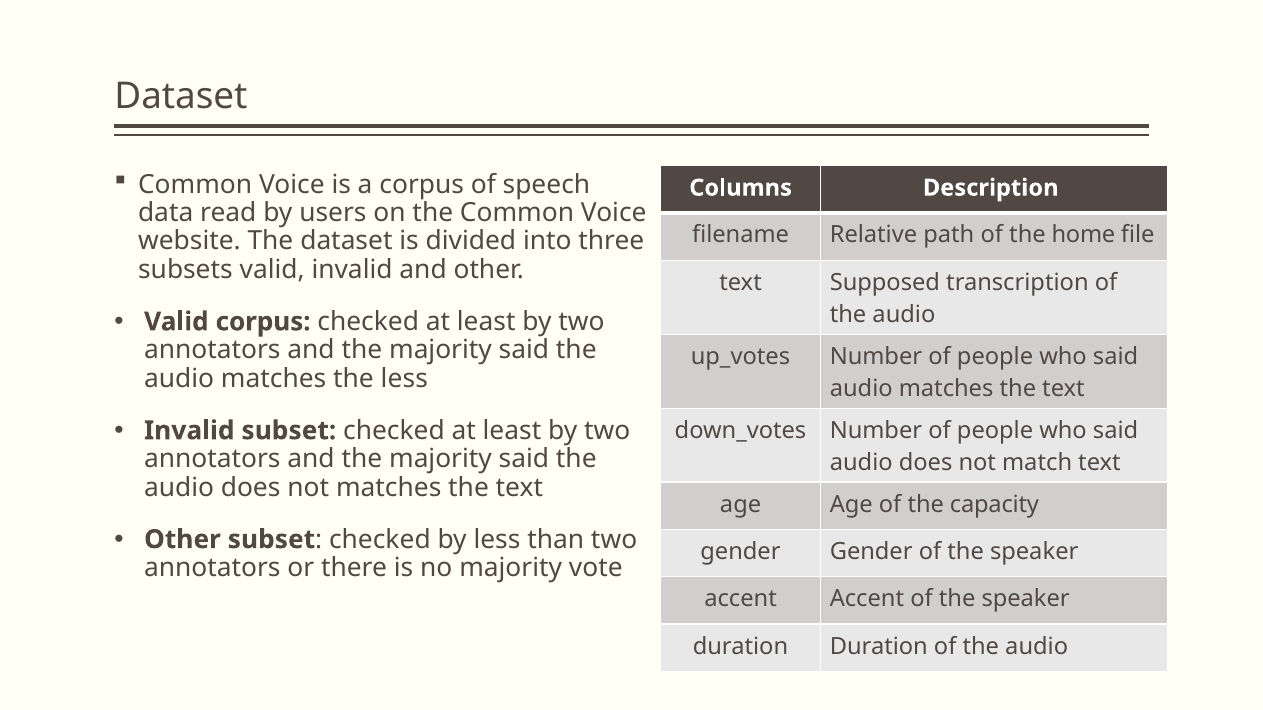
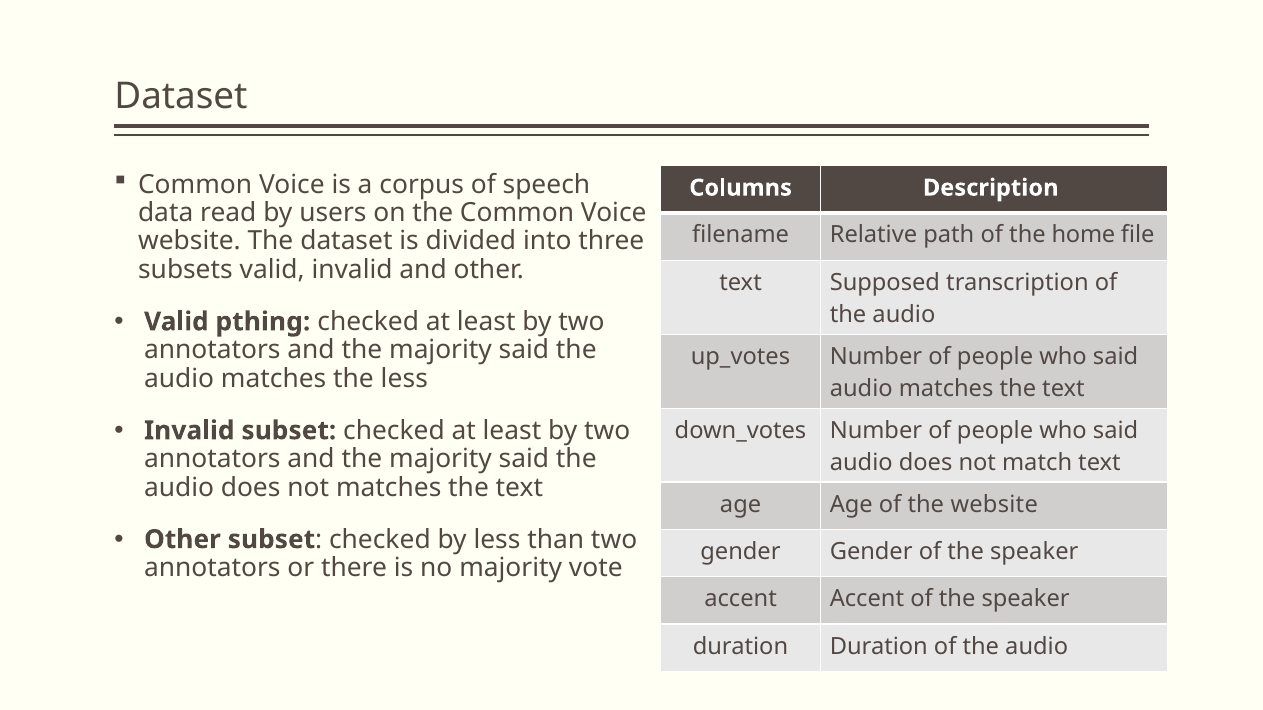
Valid corpus: corpus -> pthing (263, 322)
the capacity: capacity -> website (994, 505)
